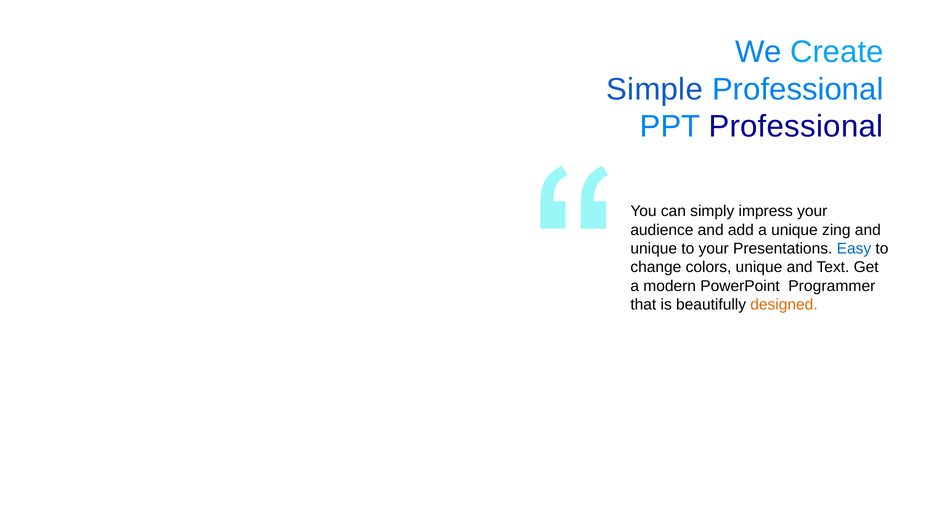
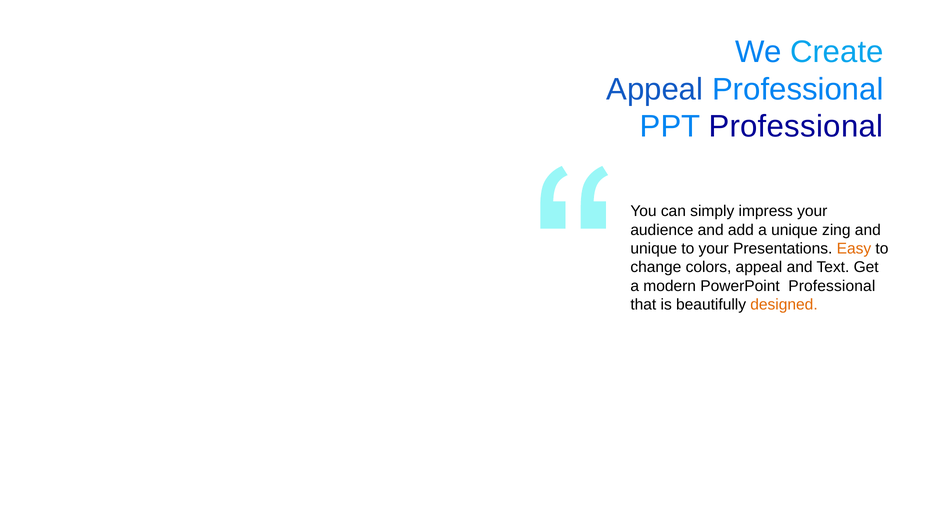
Simple: Simple -> Appeal (655, 89)
Easy colour: blue -> orange (854, 249)
colors unique: unique -> appeal (759, 267)
PowerPoint Programmer: Programmer -> Professional (832, 286)
